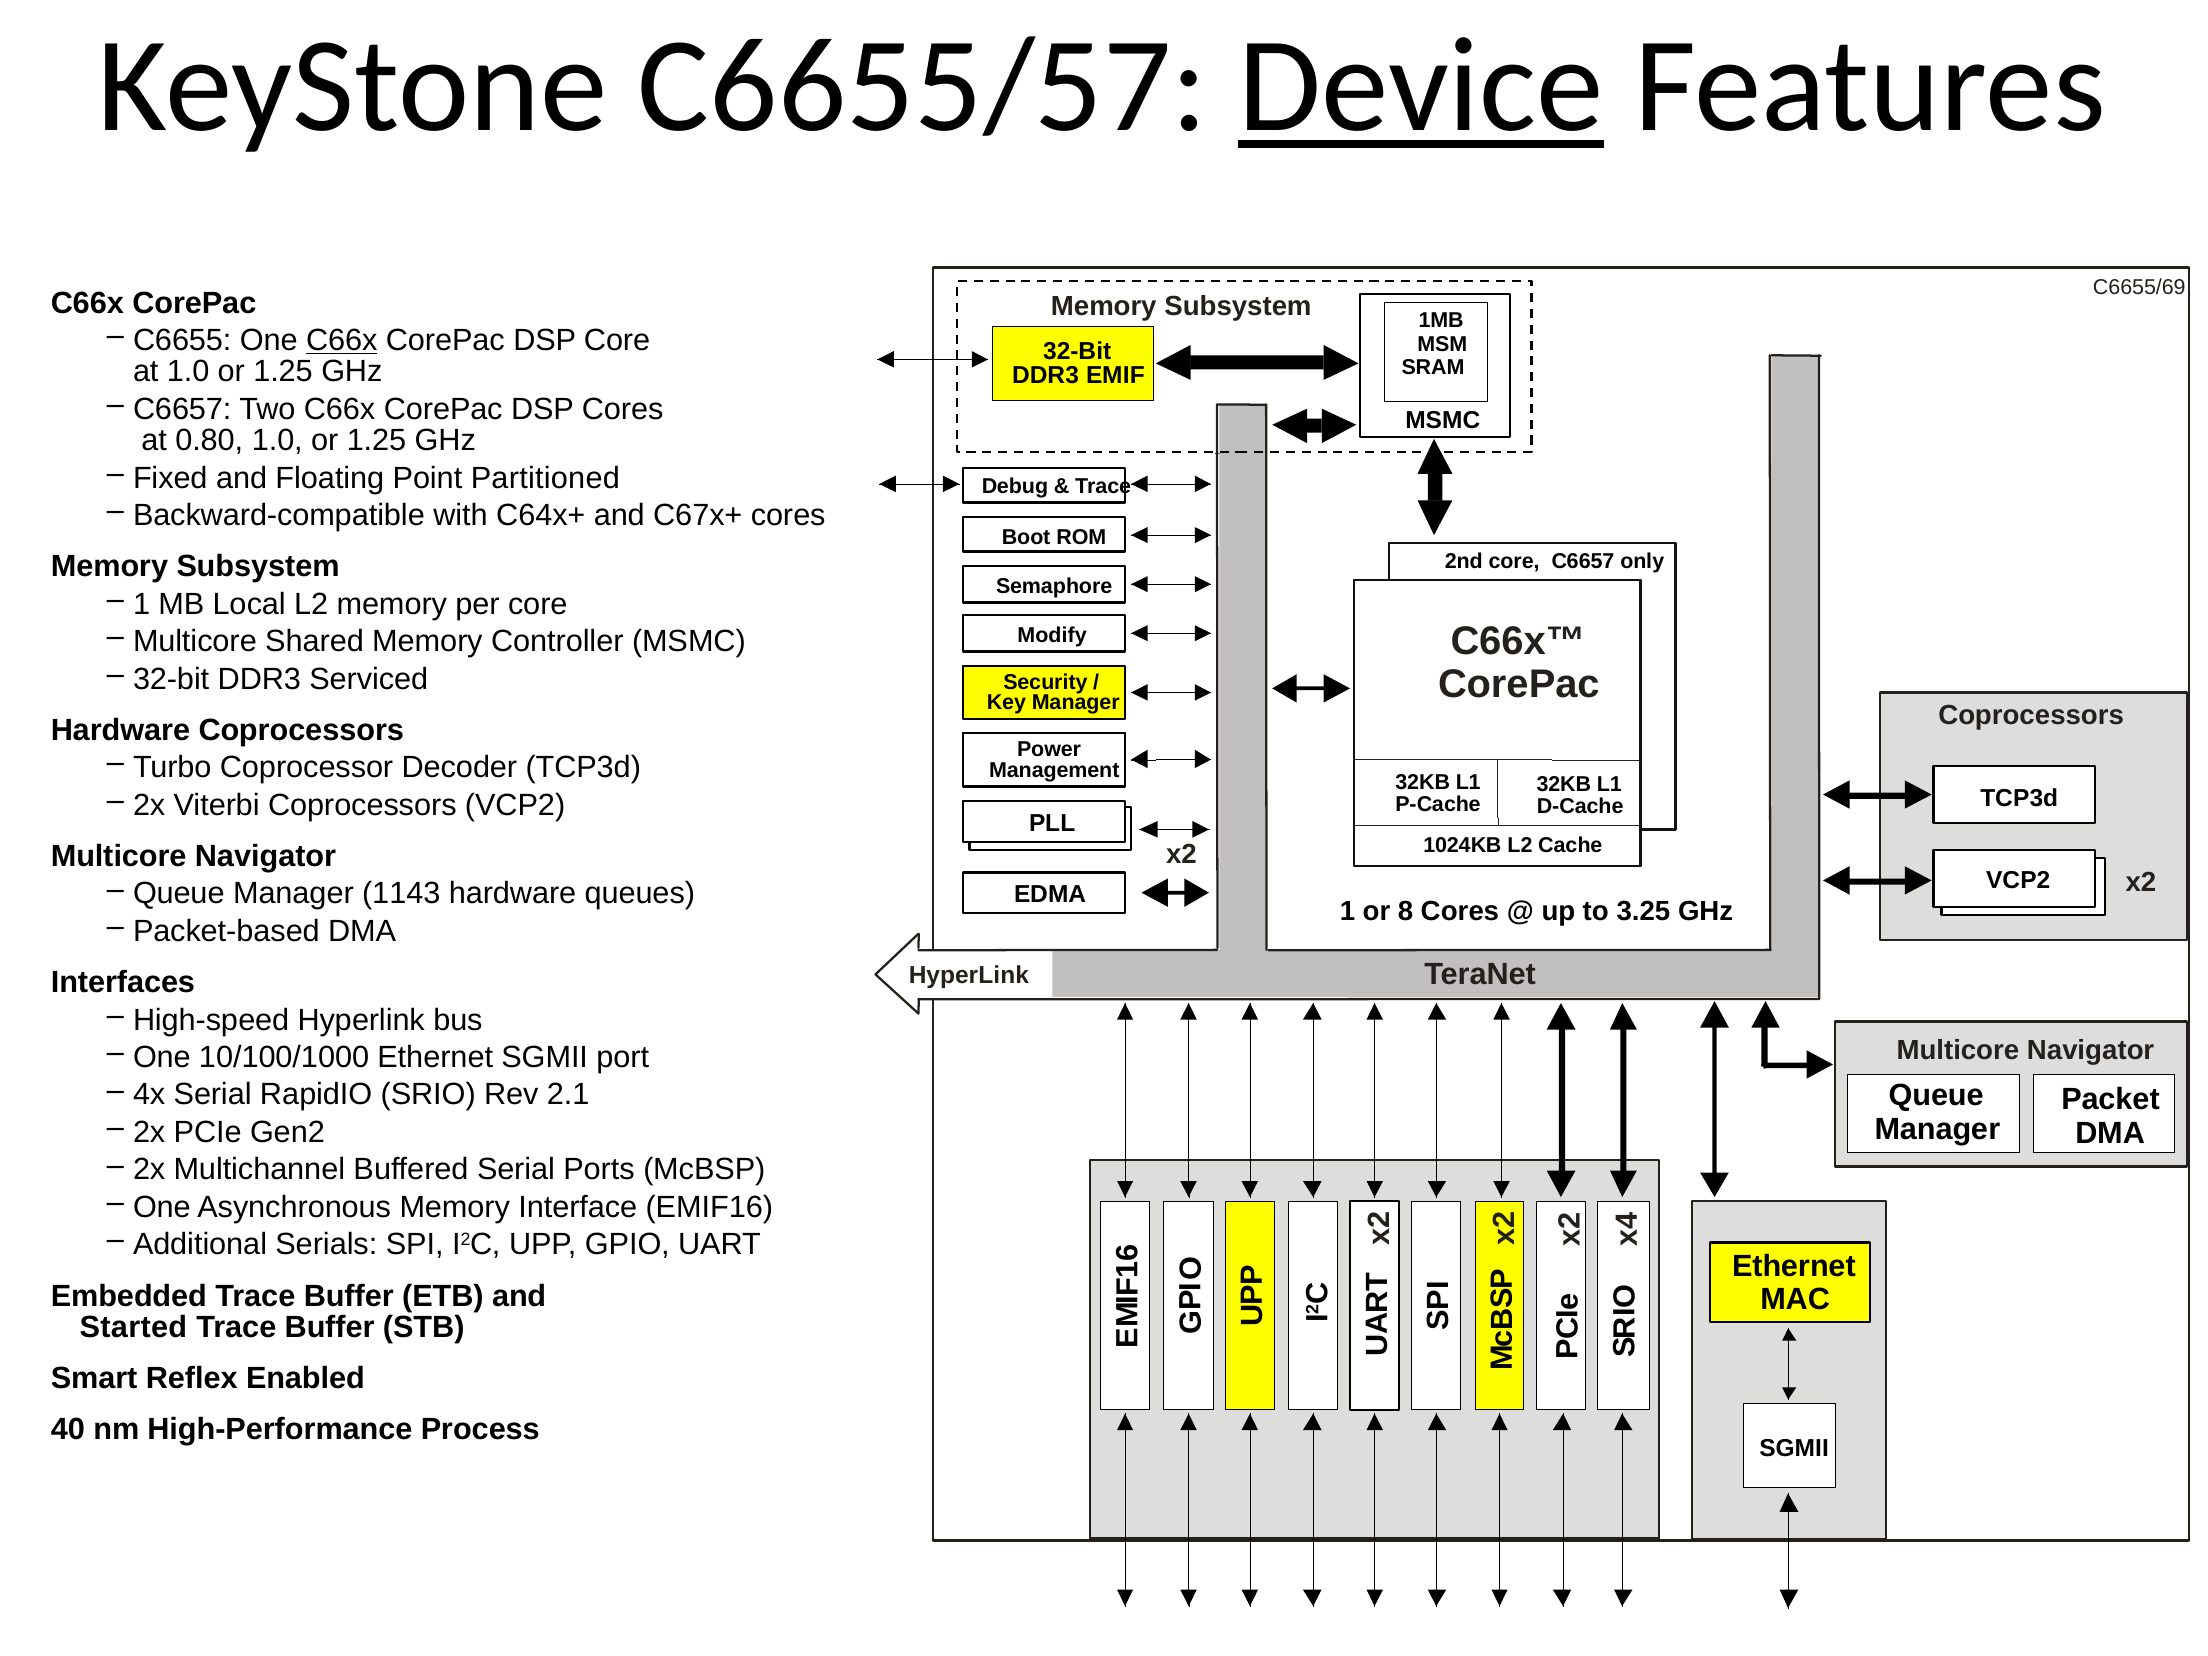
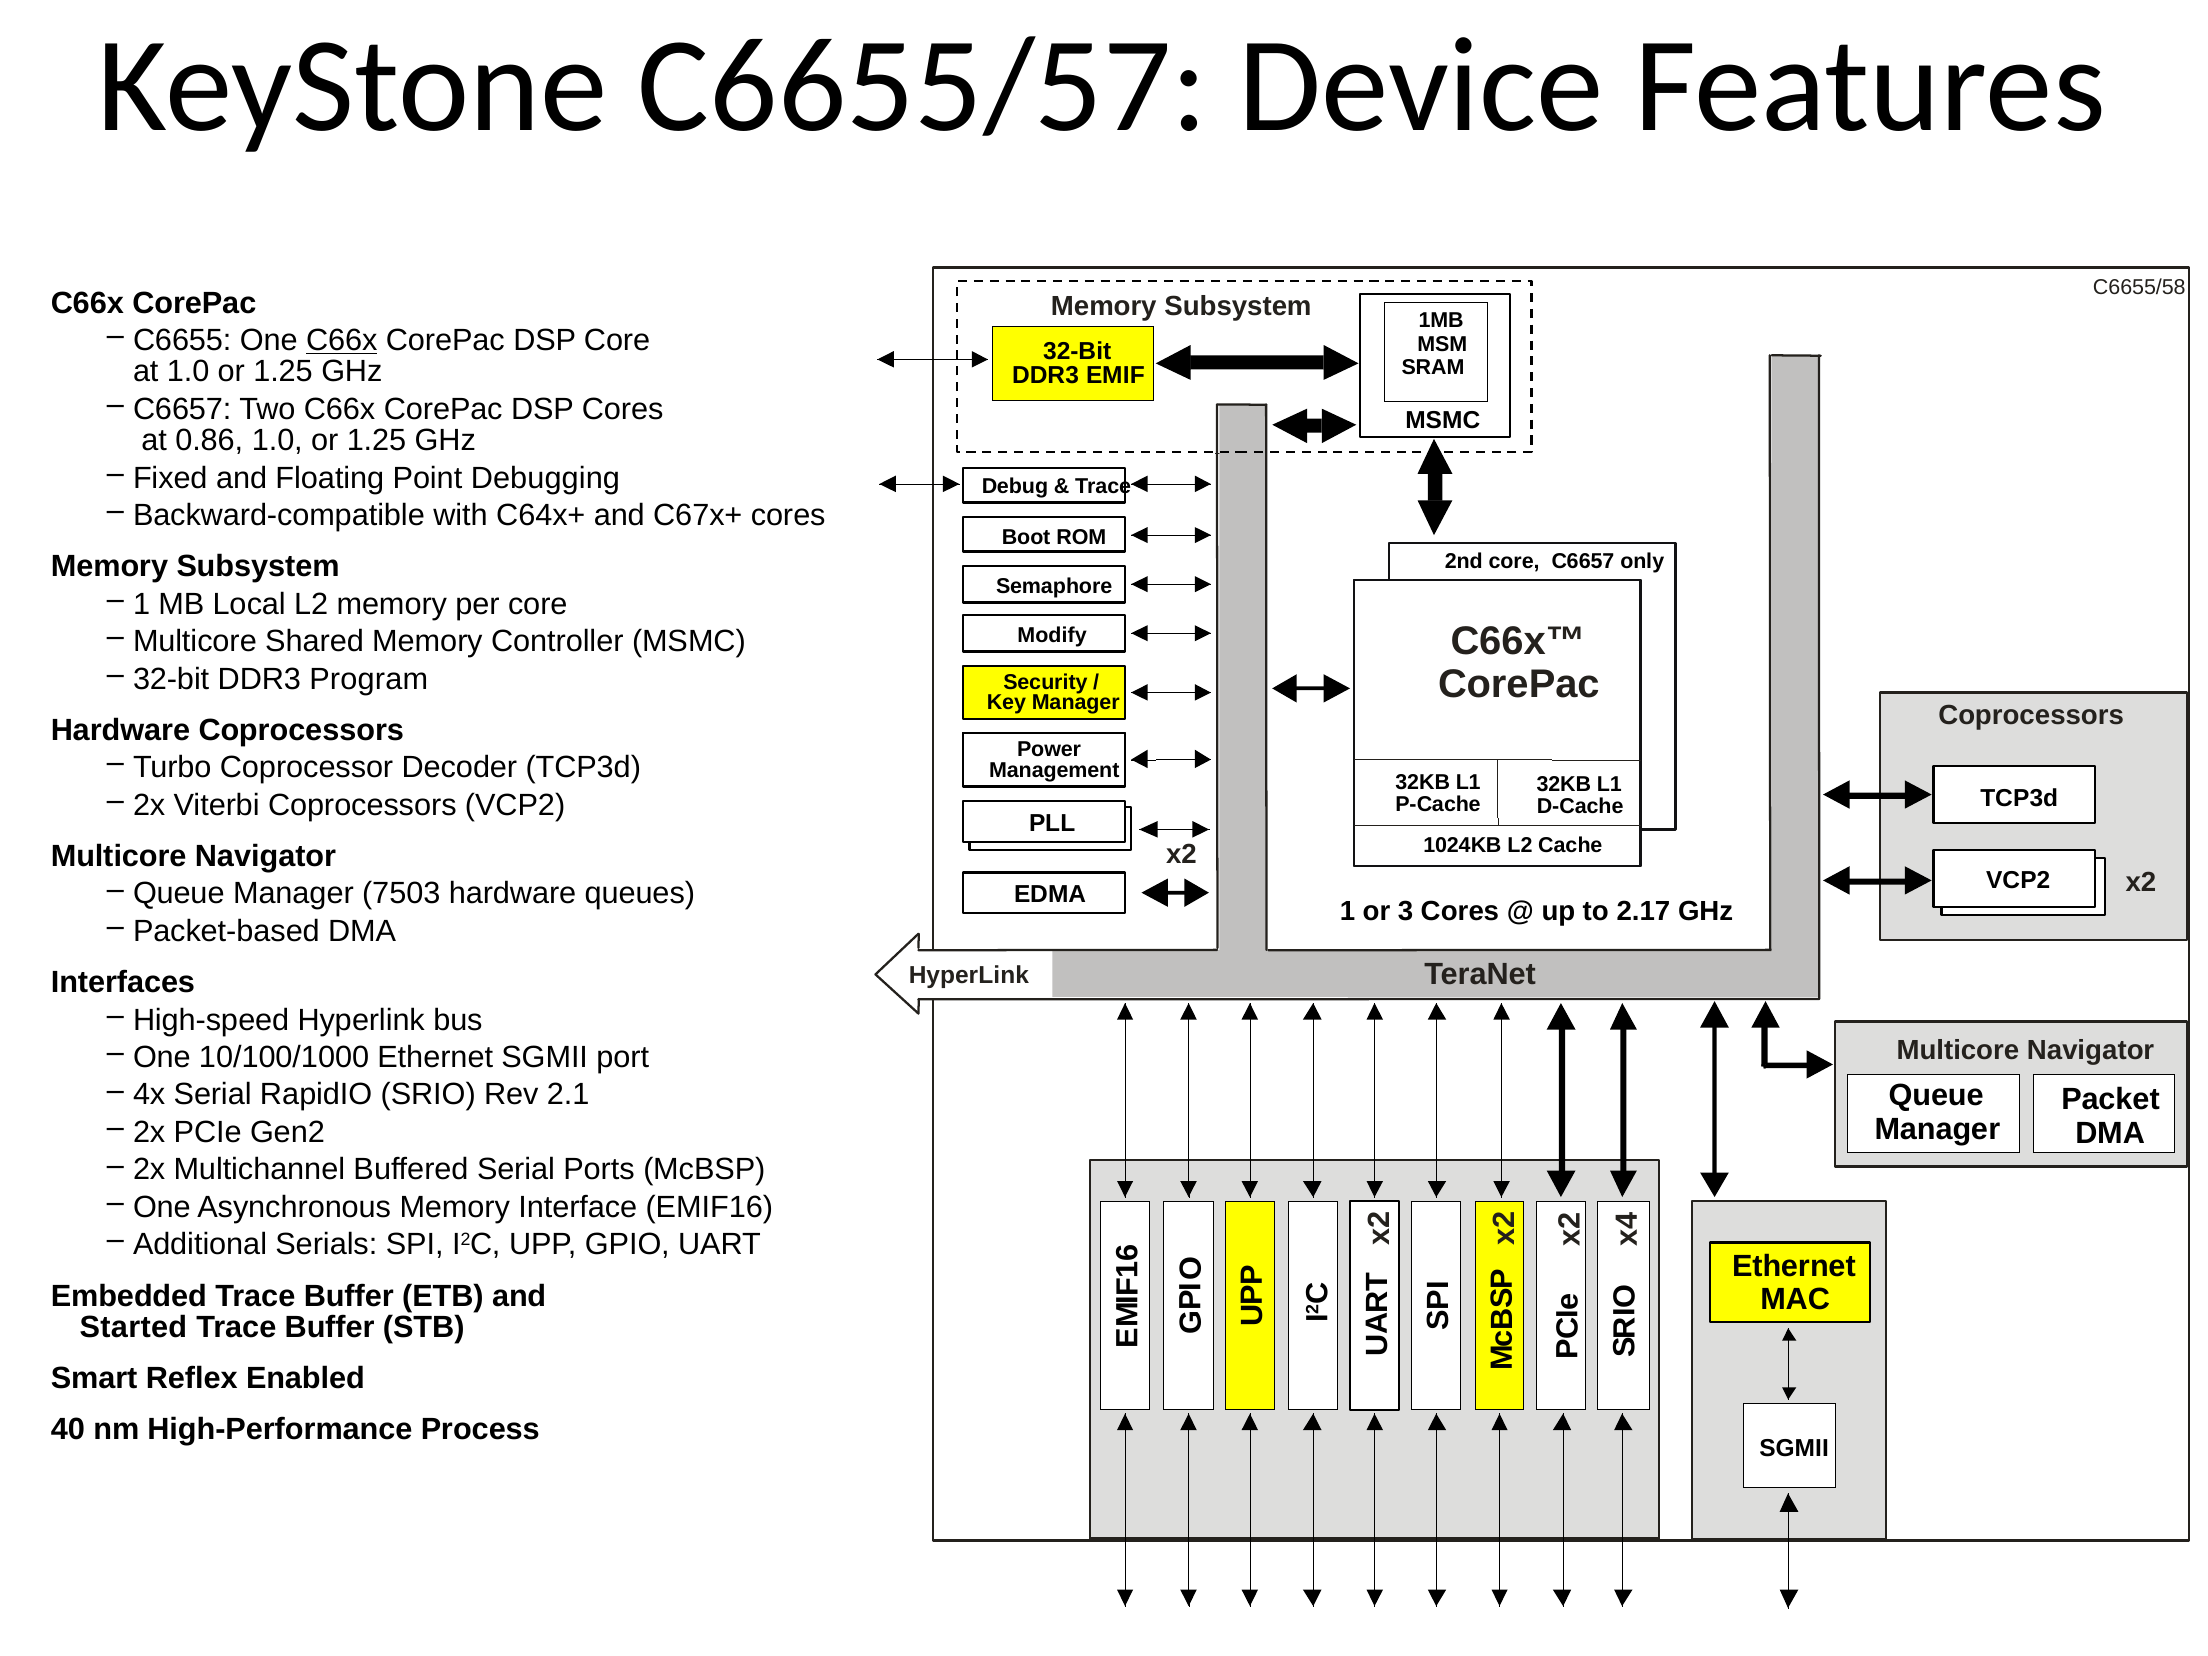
Device underline: present -> none (1421, 86)
C6655/69: C6655/69 -> C6655/58 (2139, 288)
0.80: 0.80 -> 0.86 (209, 440)
Partitioned: Partitioned -> Debugging (545, 478)
Serviced: Serviced -> Program (369, 679)
1143: 1143 -> 7503 (401, 894)
8: 8 -> 3 (1406, 911)
3.25: 3.25 -> 2.17 (1643, 911)
